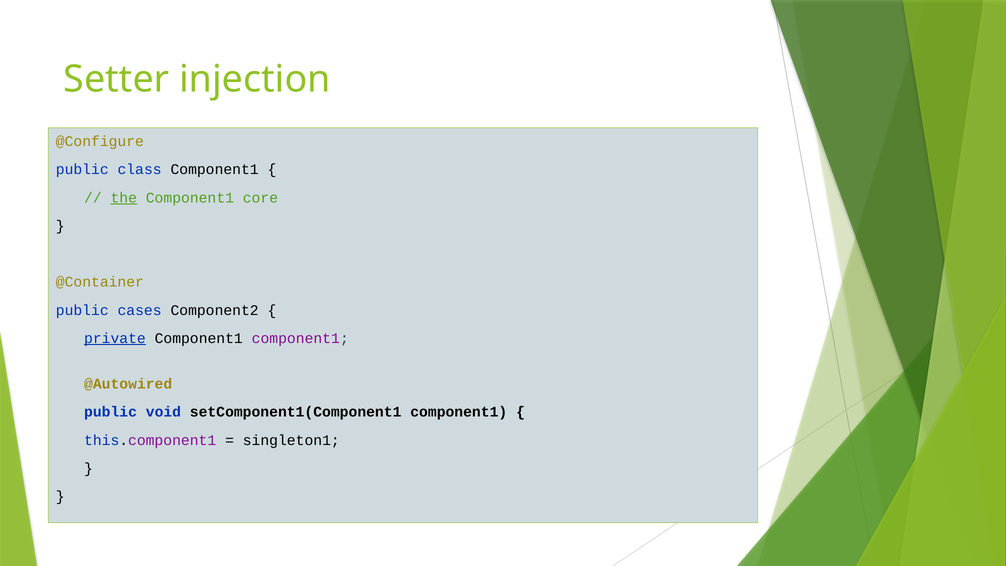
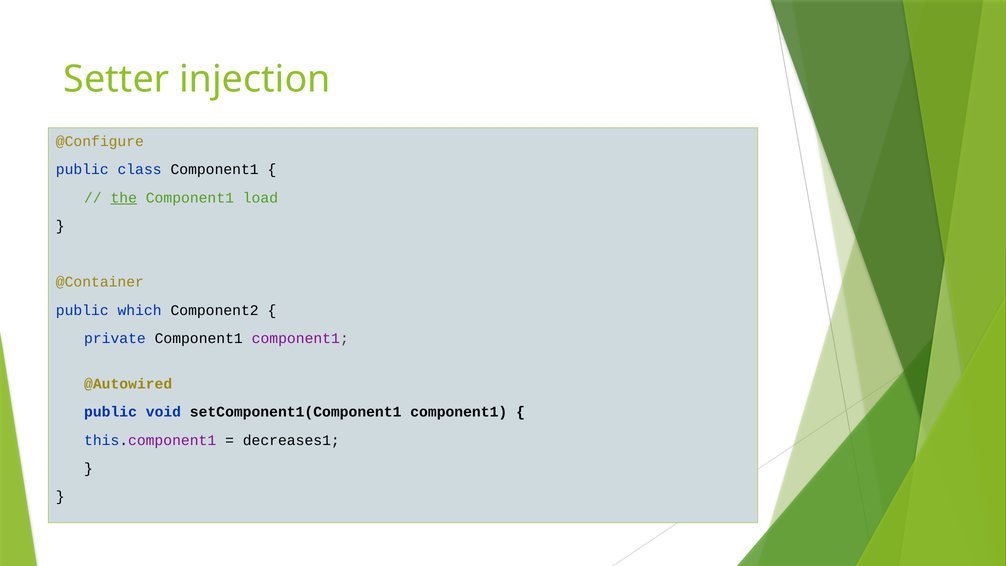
core: core -> load (260, 198)
cases: cases -> which (140, 310)
private underline: present -> none (115, 338)
singleton1: singleton1 -> decreases1 (291, 440)
